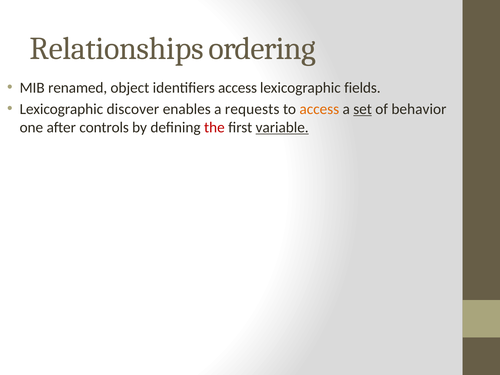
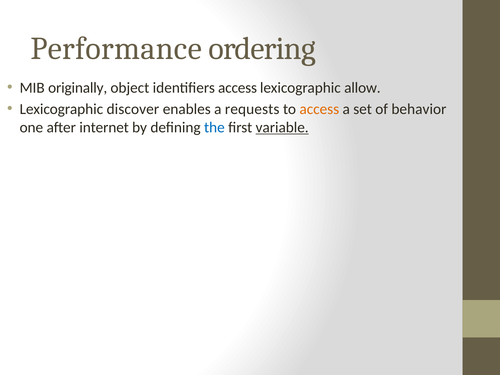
Relationships: Relationships -> Performance (116, 48)
renamed: renamed -> originally (78, 88)
fields: fields -> allow (362, 88)
set underline: present -> none (363, 109)
controls: controls -> internet (104, 127)
the colour: red -> blue (214, 127)
